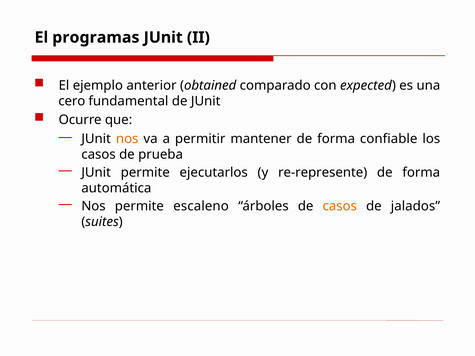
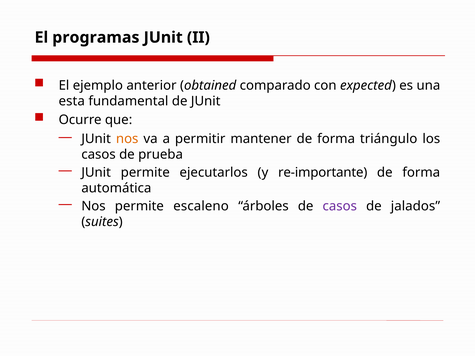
cero: cero -> esta (72, 101)
confiable: confiable -> triángulo (389, 139)
re-represente: re-represente -> re-importante (323, 173)
casos colour: orange -> purple (340, 206)
